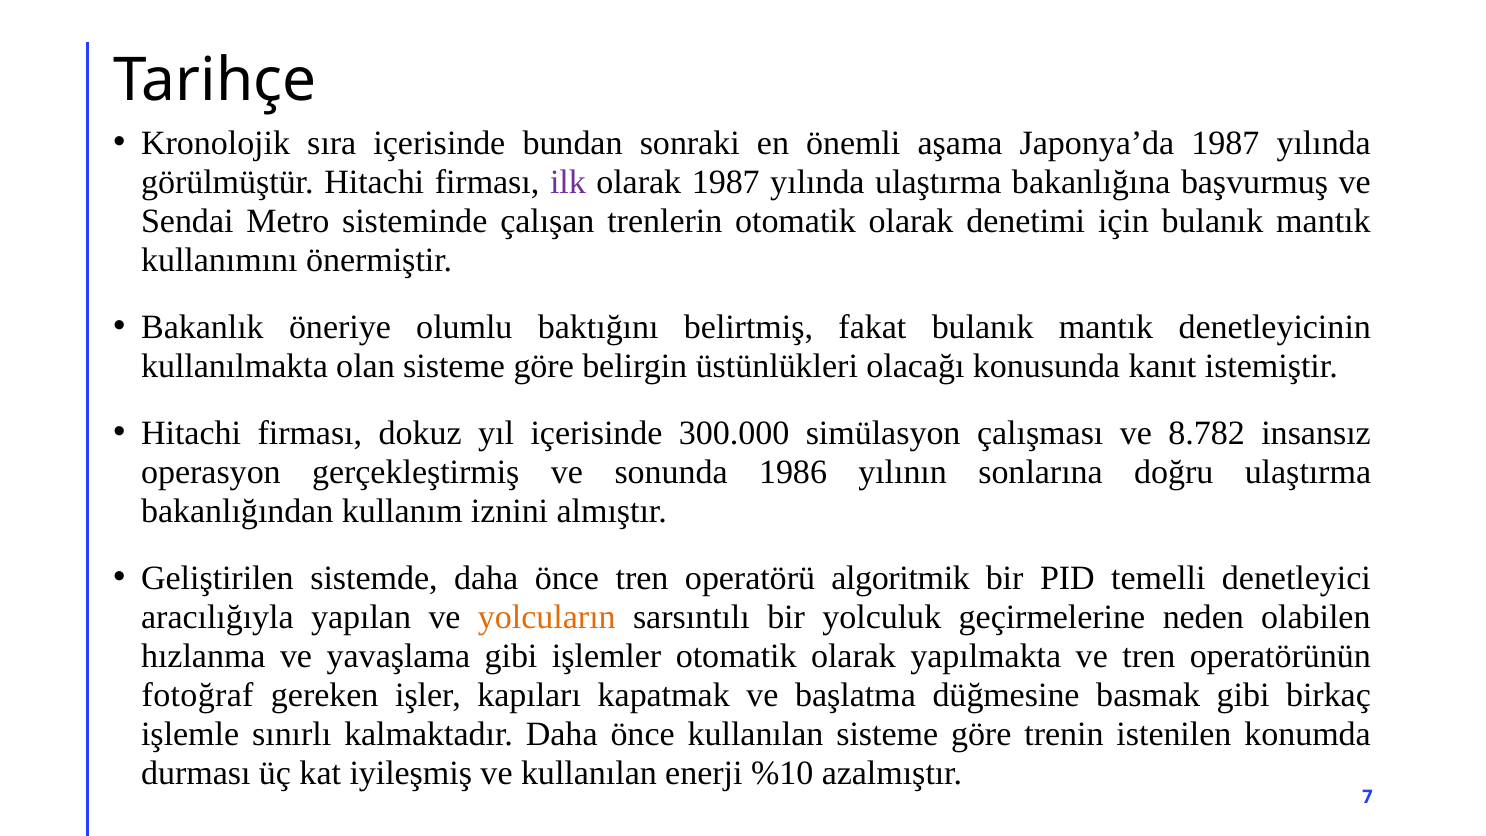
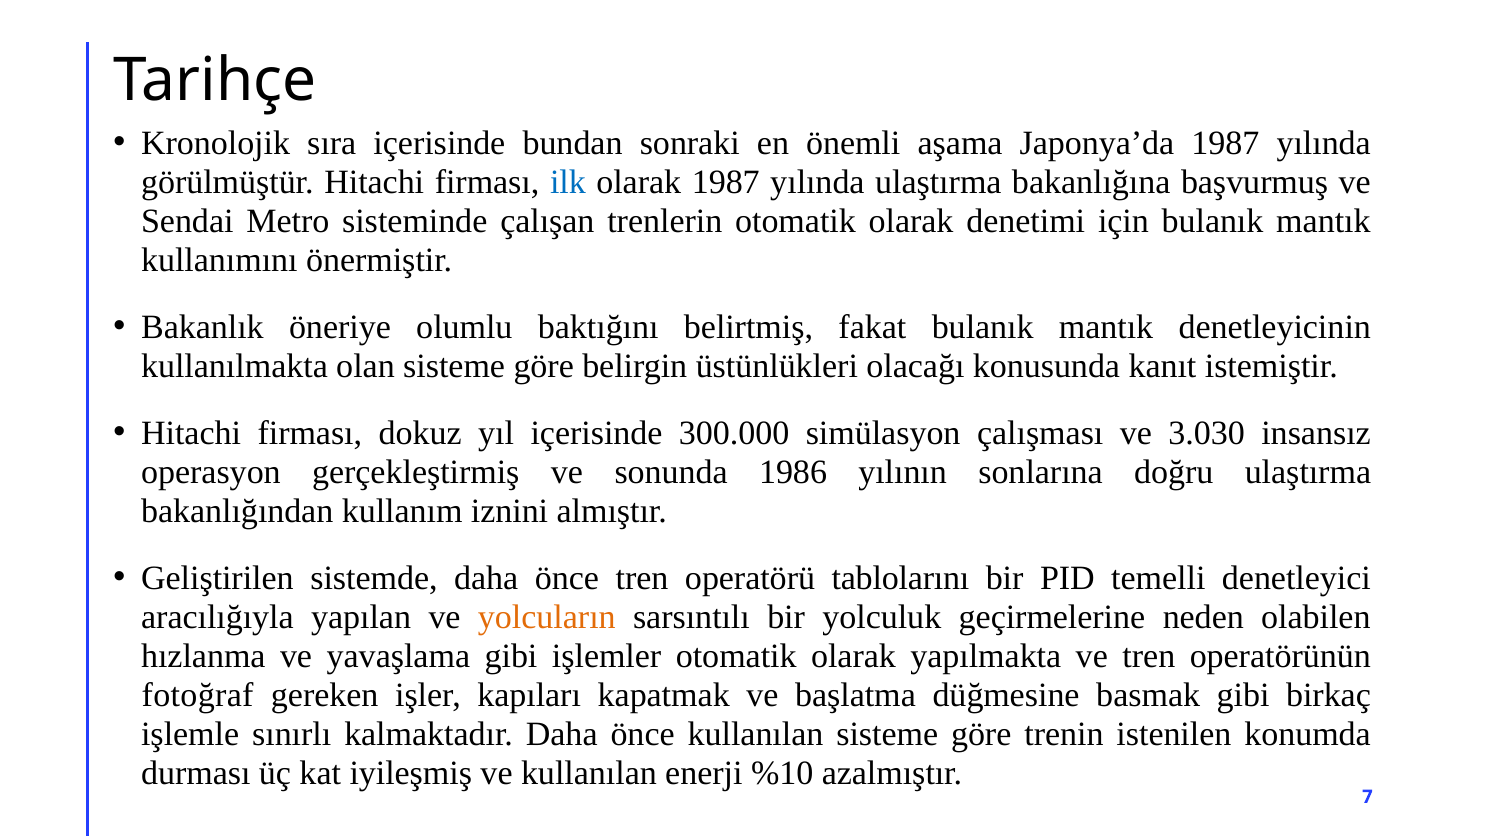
ilk colour: purple -> blue (568, 182)
8.782: 8.782 -> 3.030 (1207, 433)
algoritmik: algoritmik -> tablolarını (900, 578)
